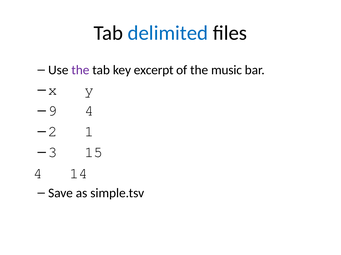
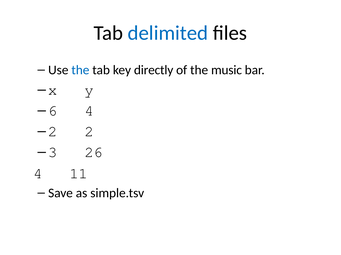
the colour: purple -> blue (80, 70)
excerpt: excerpt -> directly (154, 70)
9: 9 -> 6 (53, 111)
2 1: 1 -> 2 (89, 132)
15: 15 -> 26 (94, 153)
14: 14 -> 11 (79, 174)
